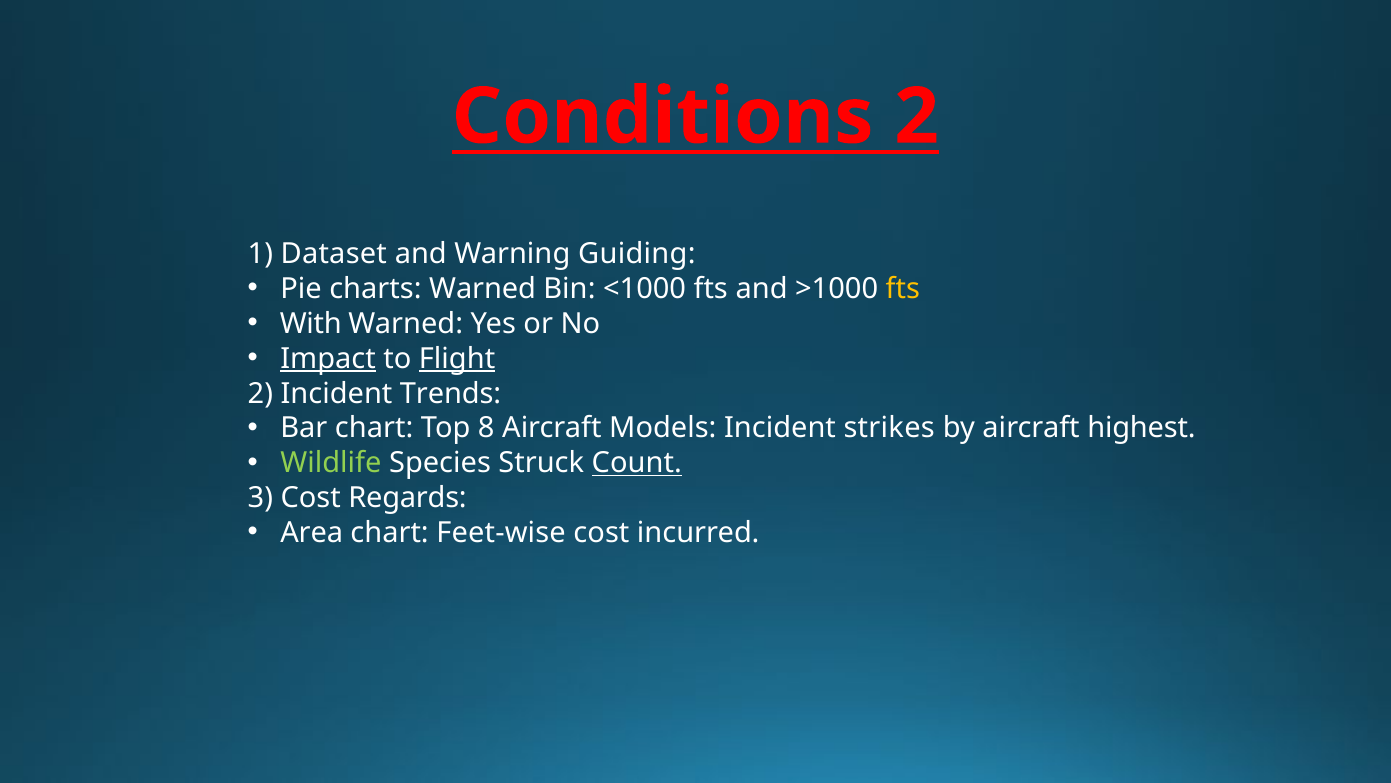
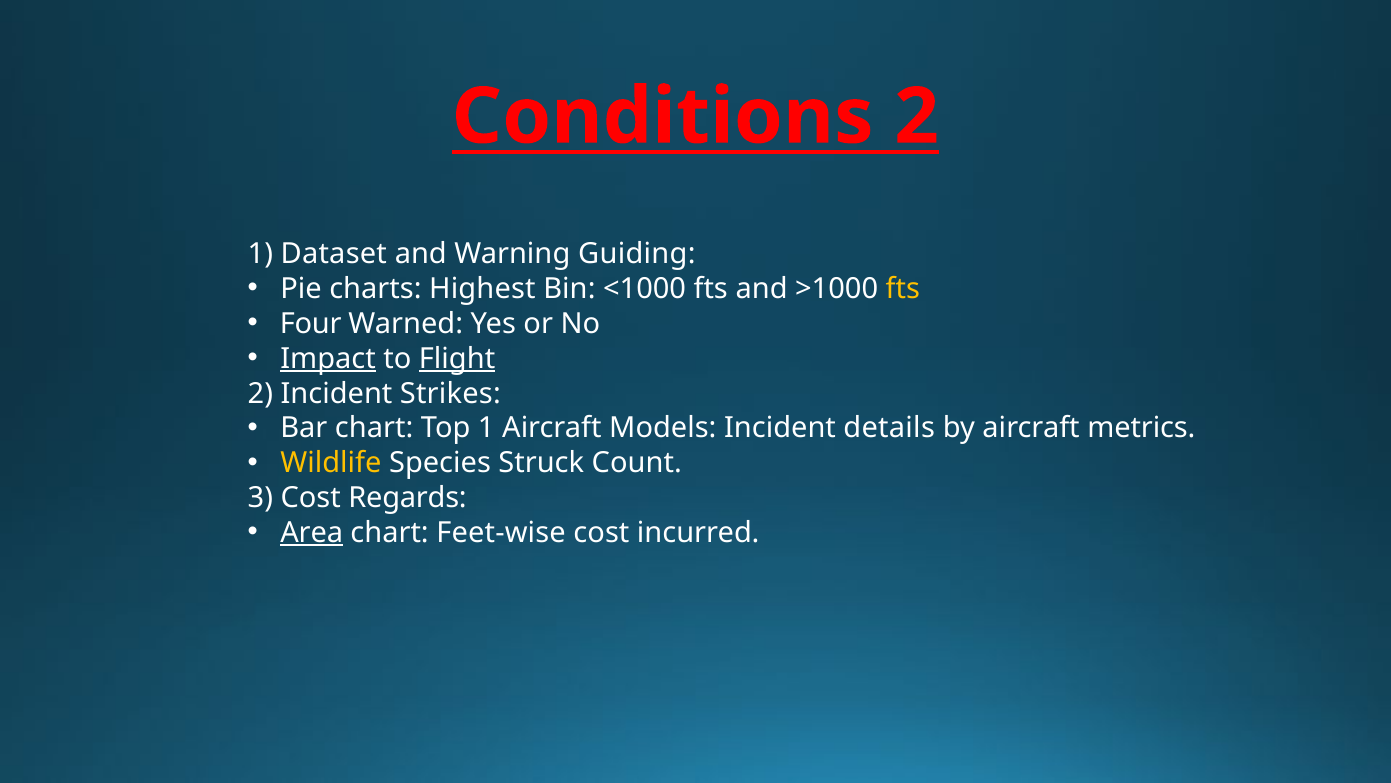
charts Warned: Warned -> Highest (482, 289)
With: With -> Four (311, 324)
Trends: Trends -> Strikes (450, 393)
Top 8: 8 -> 1 (486, 428)
strikes: strikes -> details (889, 428)
highest: highest -> metrics (1141, 428)
Wildlife colour: light green -> yellow (331, 463)
Count underline: present -> none (637, 463)
Area underline: none -> present (312, 532)
